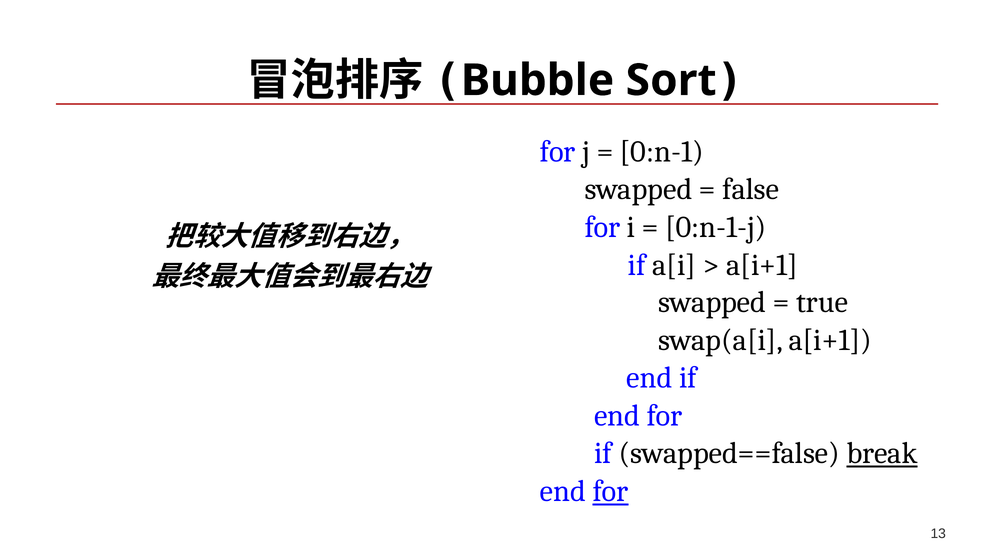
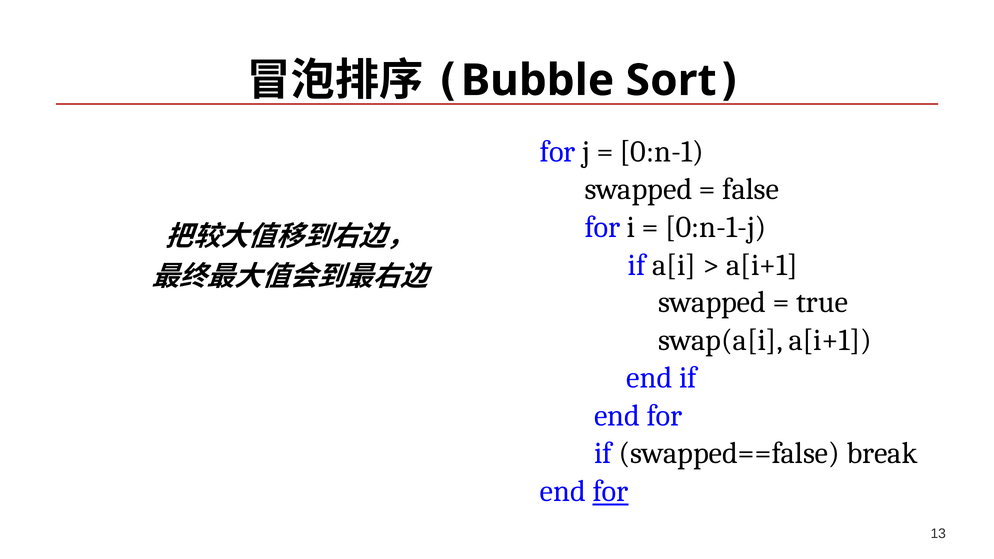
break underline: present -> none (882, 453)
